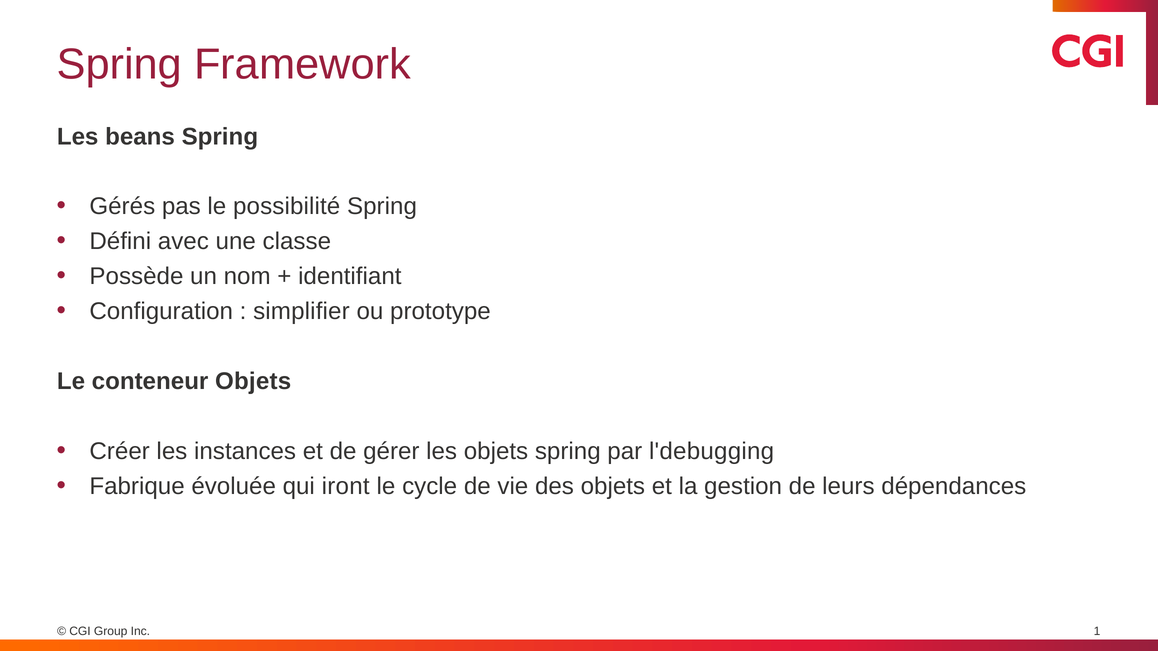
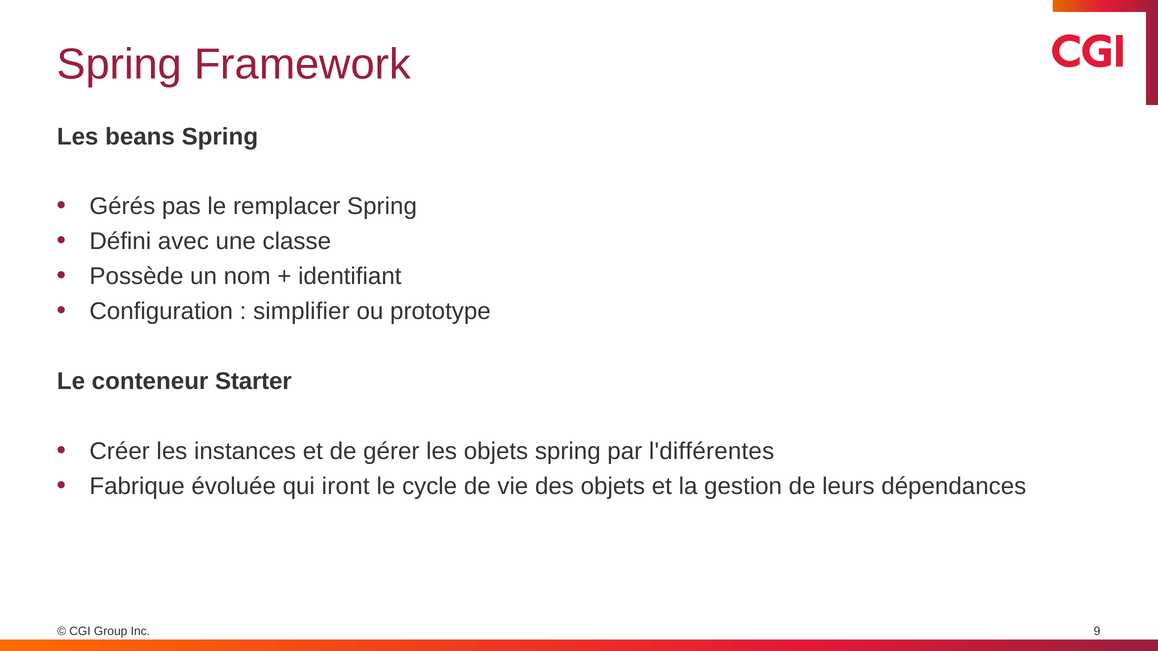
possibilité: possibilité -> remplacer (287, 207)
conteneur Objets: Objets -> Starter (253, 381)
l'debugging: l'debugging -> l'différentes (712, 451)
1: 1 -> 9 (1097, 631)
